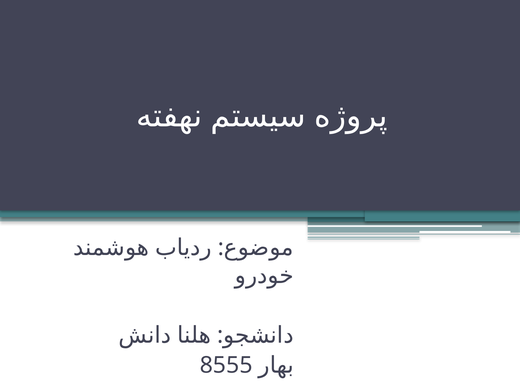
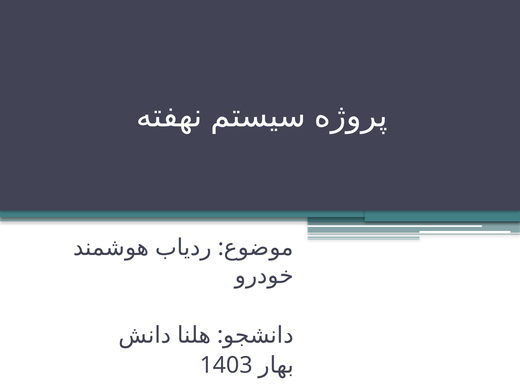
8555: 8555 -> 1403 (226, 365)
